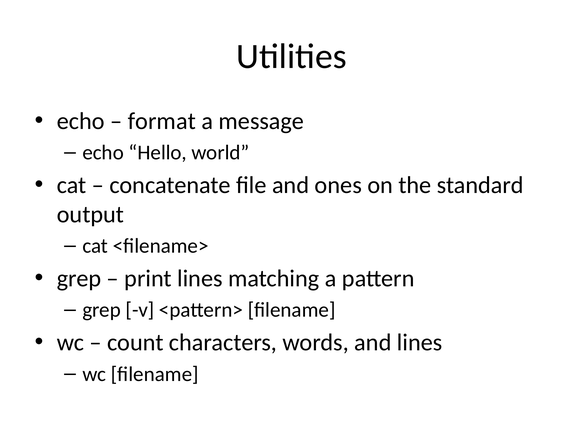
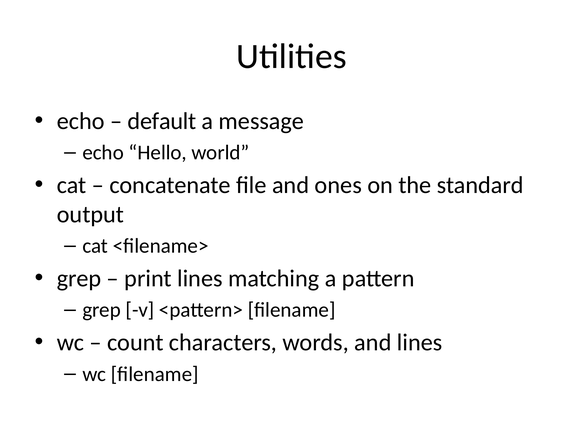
format: format -> default (162, 121)
